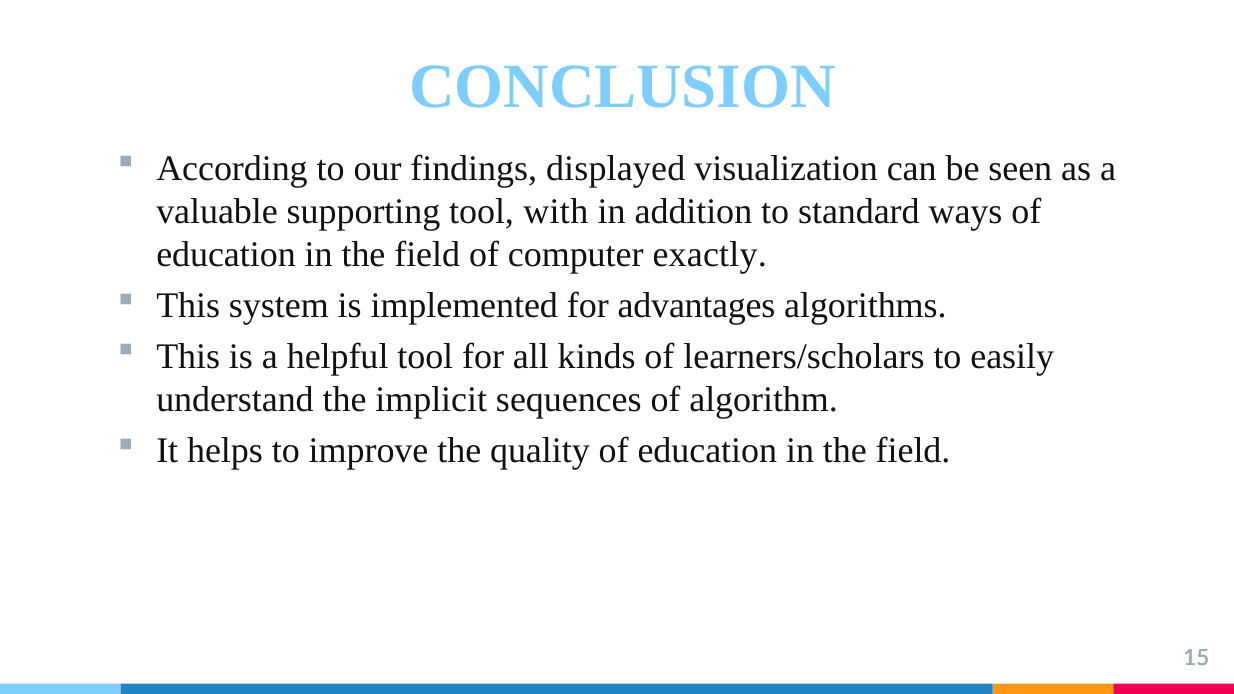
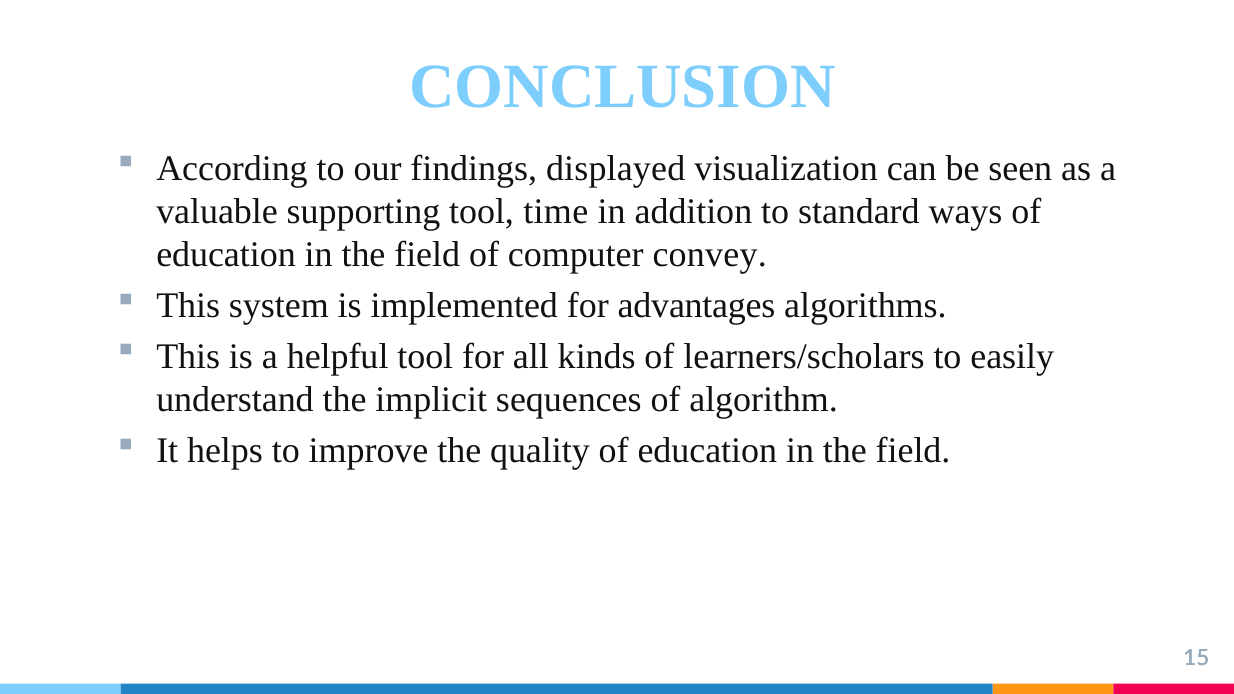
with: with -> time (556, 212)
exactly: exactly -> convey (710, 255)
